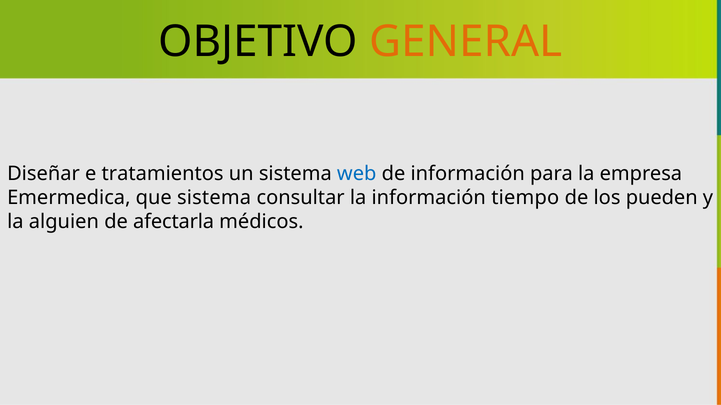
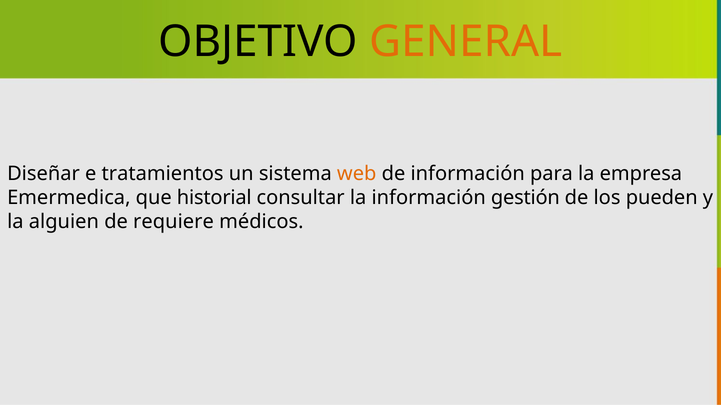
web colour: blue -> orange (357, 174)
que sistema: sistema -> historial (214, 198)
tiempo: tiempo -> gestión (525, 198)
afectarla: afectarla -> requiere (173, 222)
